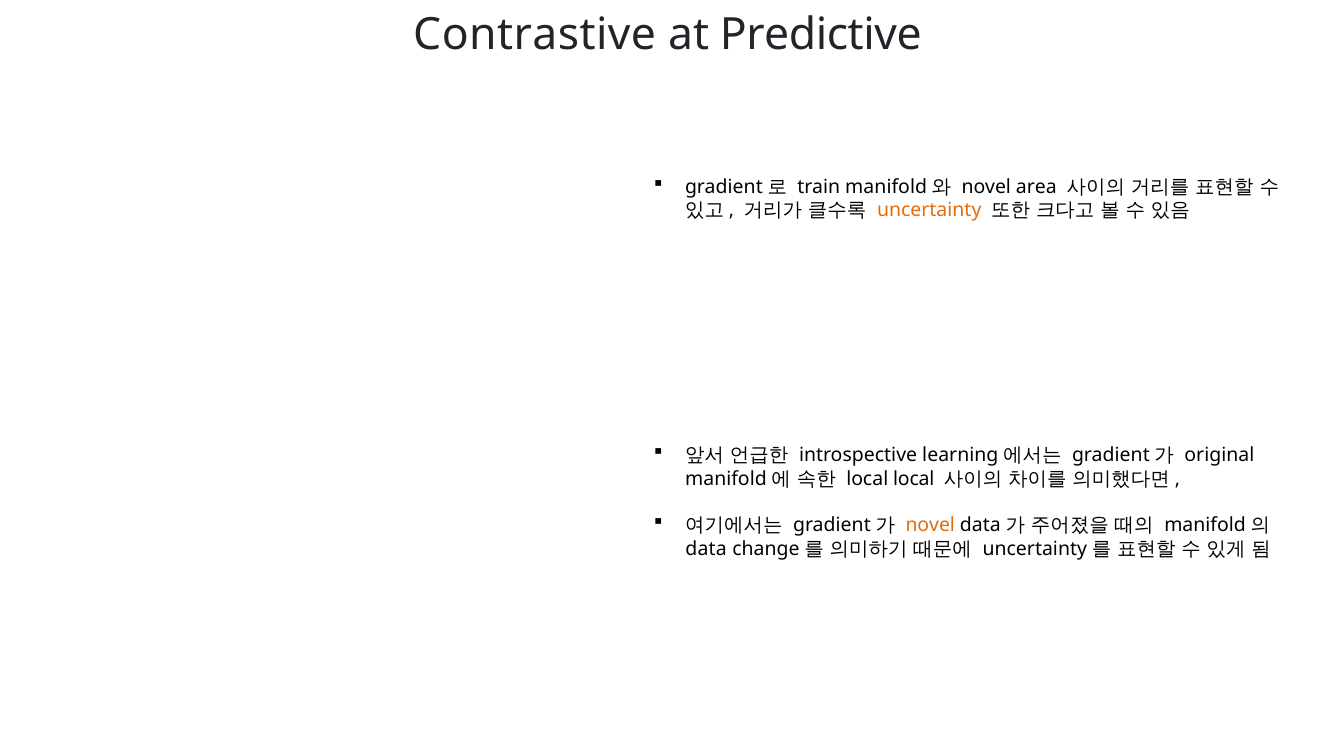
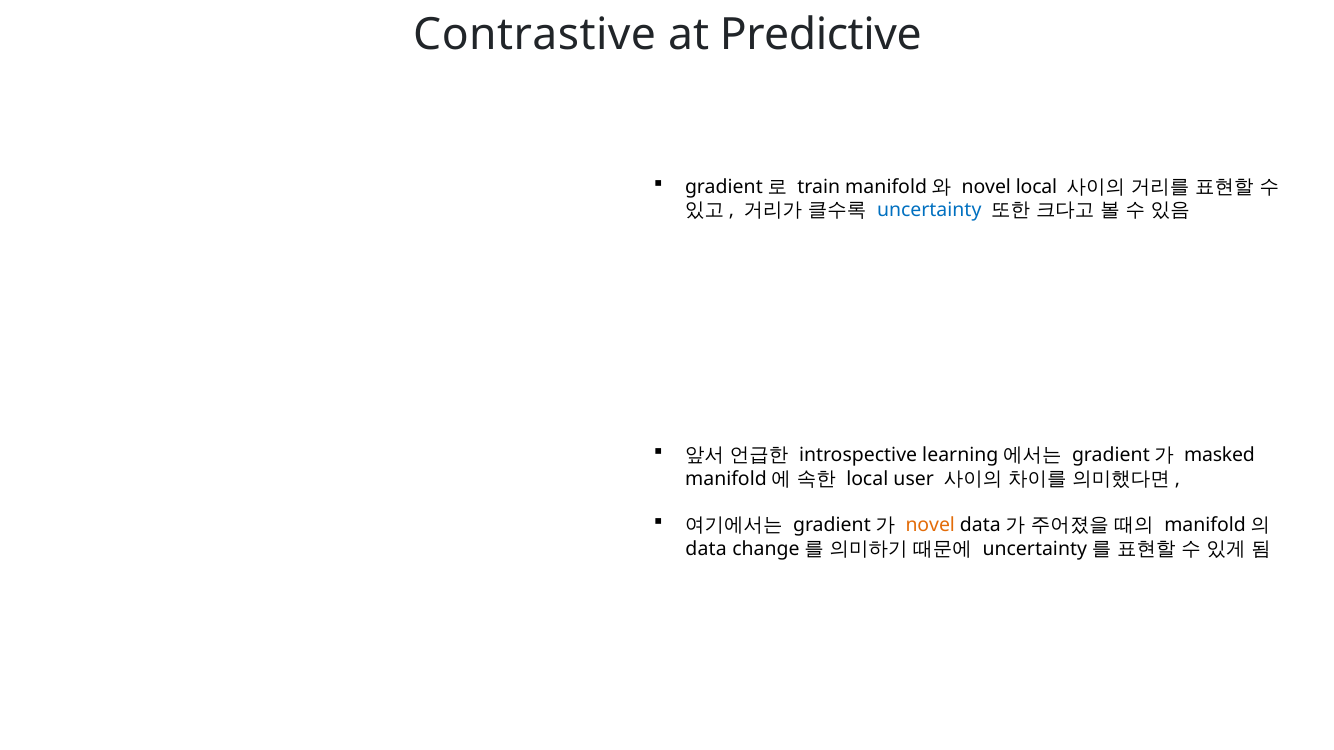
novel area: area -> local (1037, 187)
uncertainty colour: orange -> blue (929, 210)
original: original -> masked (1220, 456)
local local: local -> user (914, 479)
